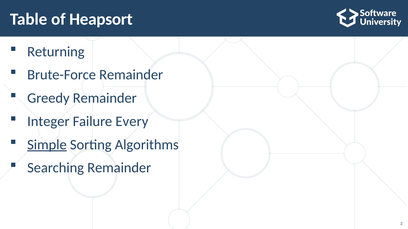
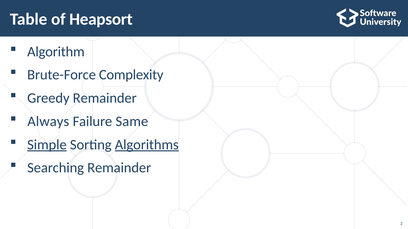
Returning: Returning -> Algorithm (56, 52)
Brute-Force Remainder: Remainder -> Complexity (131, 75)
Integer: Integer -> Always (48, 122)
Every: Every -> Same (132, 122)
Algorithms underline: none -> present (147, 145)
